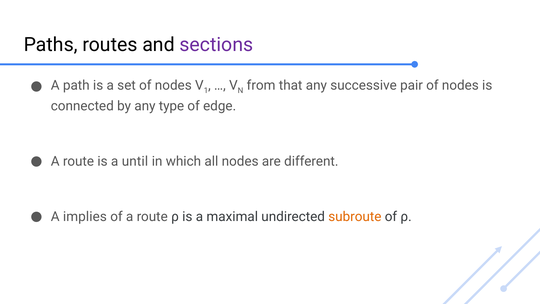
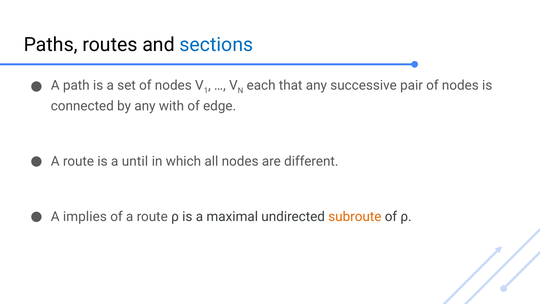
sections colour: purple -> blue (216, 45)
from: from -> each (261, 85)
type: type -> with (171, 106)
